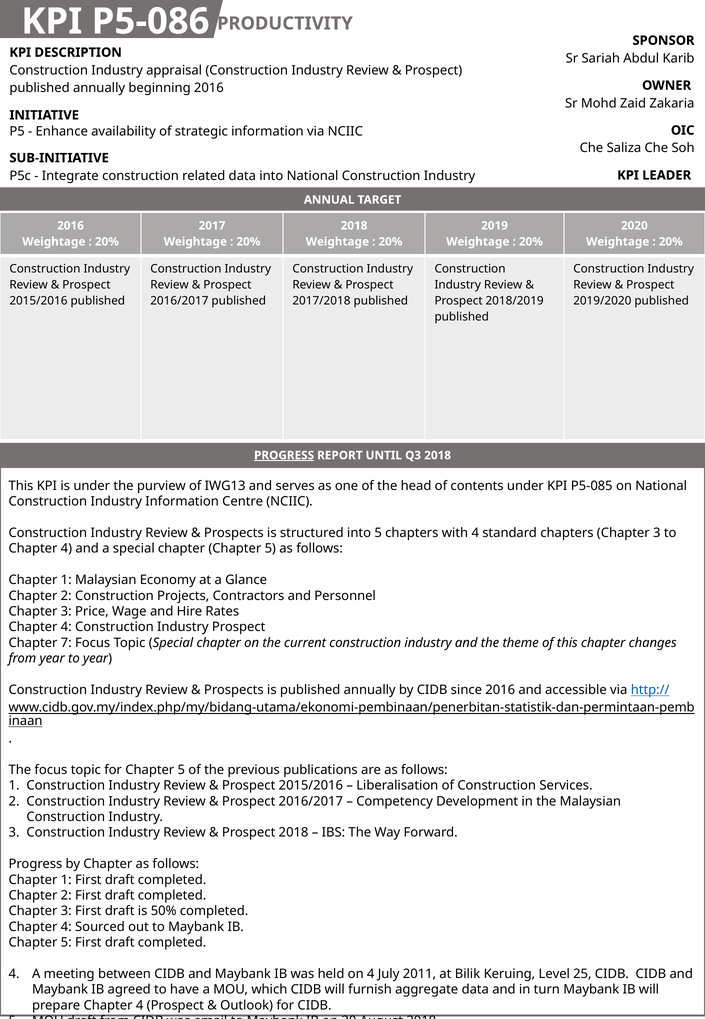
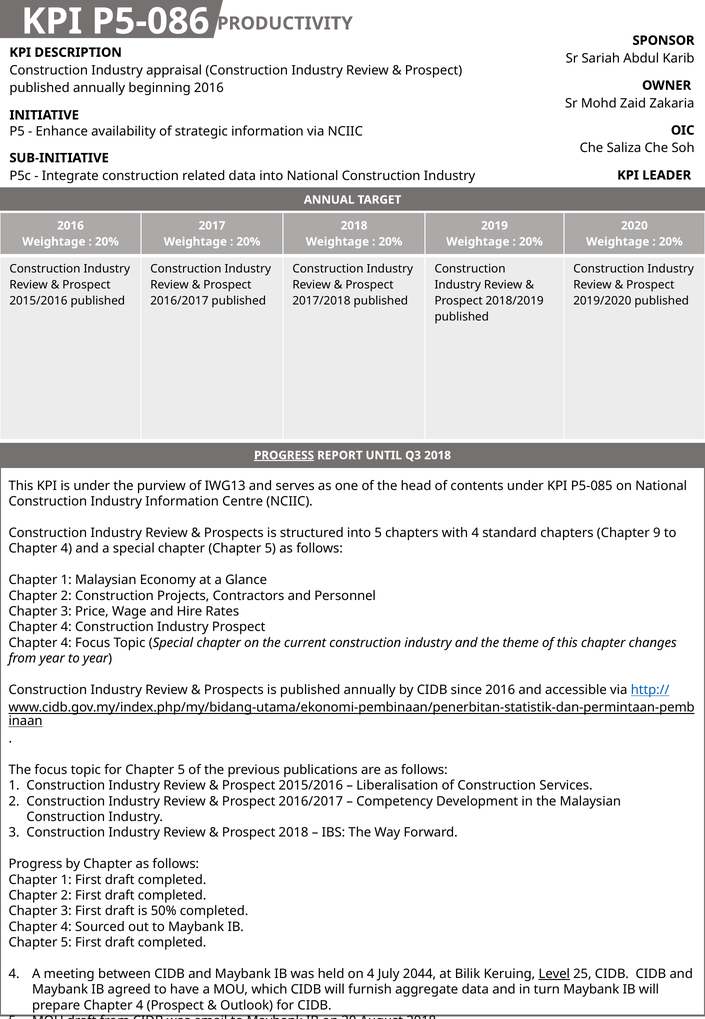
chapters Chapter 3: 3 -> 9 (657, 533)
7: 7 -> 4 (66, 642)
2011: 2011 -> 2044 (419, 973)
Level underline: none -> present (554, 973)
